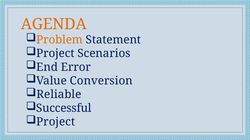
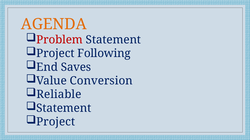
Problem colour: orange -> red (60, 40)
Scenarios: Scenarios -> Following (104, 54)
Error: Error -> Saves (76, 67)
Successful: Successful -> Statement (64, 109)
